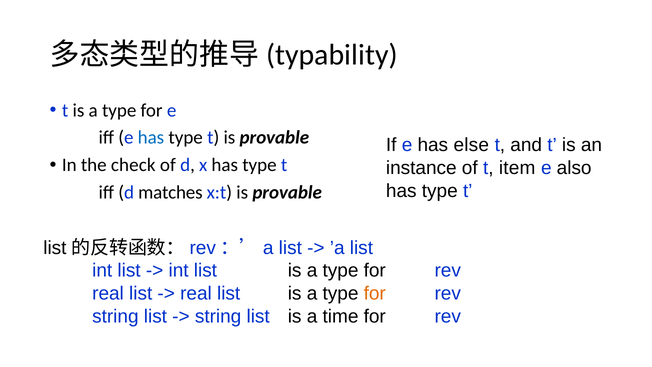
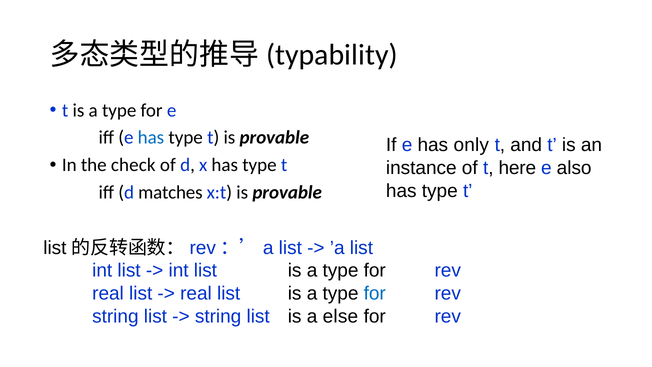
else: else -> only (471, 145)
item: item -> here (517, 168)
for colour: orange -> blue (375, 293)
time: time -> else (340, 316)
